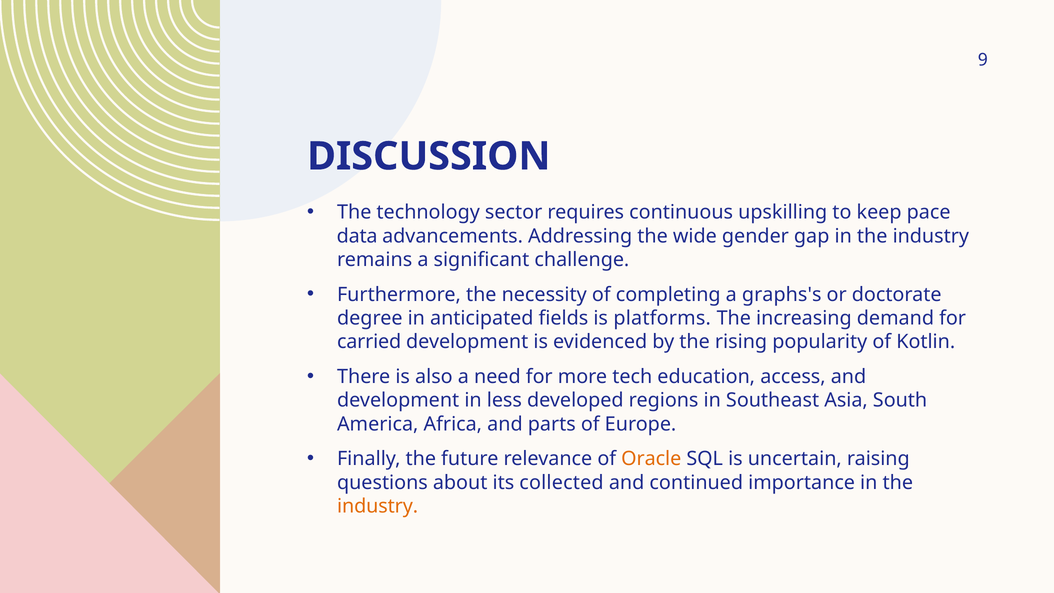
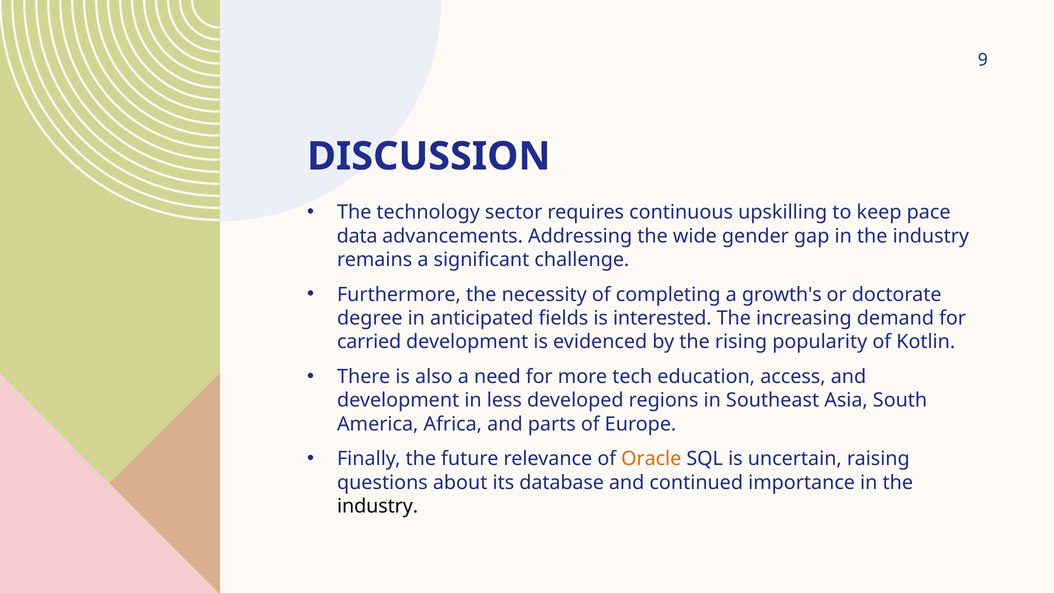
graphs's: graphs's -> growth's (782, 294)
platforms: platforms -> interested (662, 318)
collected: collected -> database (562, 482)
industry colour: orange -> black (378, 506)
